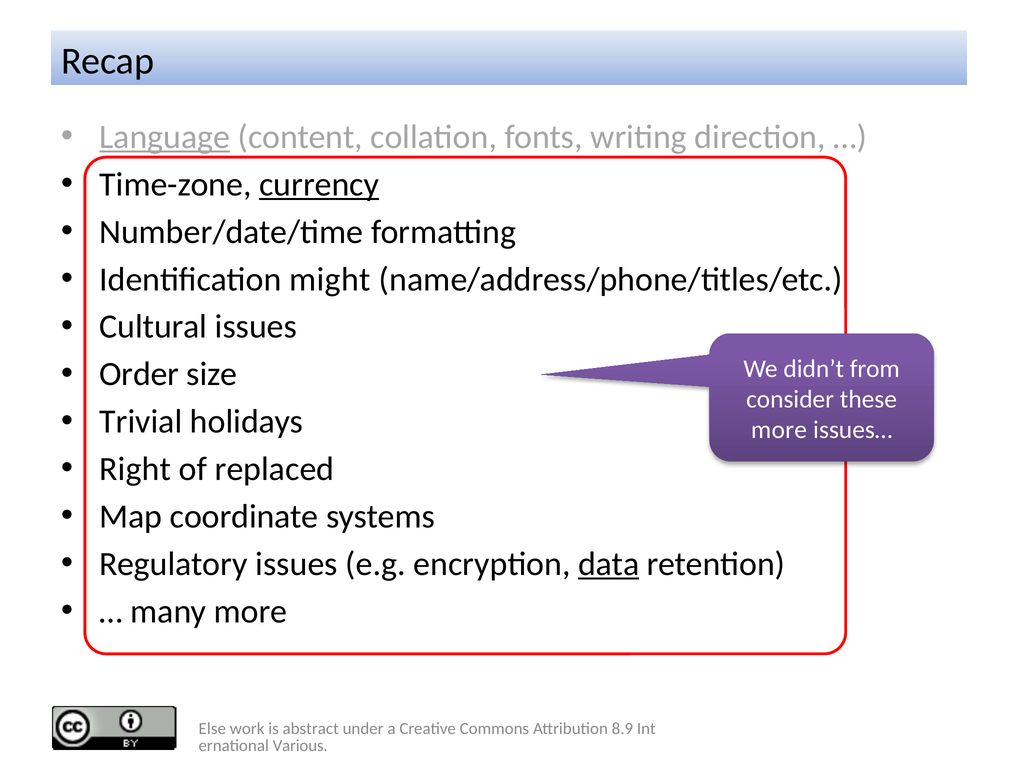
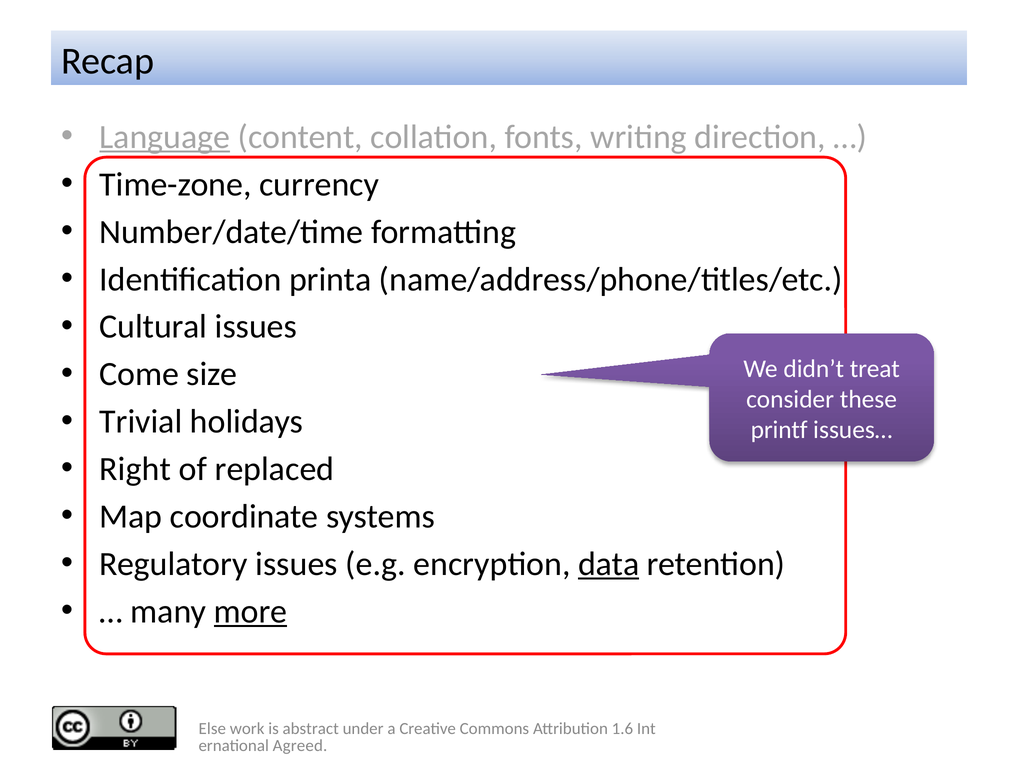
currency underline: present -> none (319, 185)
might: might -> printa (330, 279)
Order: Order -> Come (139, 374)
from: from -> treat (875, 369)
more: more -> printf (779, 430)
more underline: none -> present (251, 612)
8.9: 8.9 -> 1.6 (622, 729)
Various: Various -> Agreed (300, 746)
